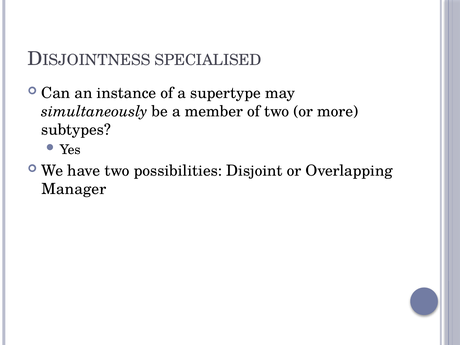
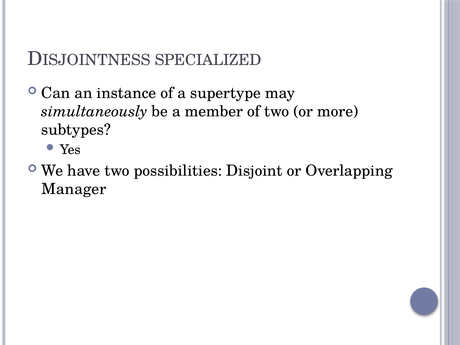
SPECIALISED: SPECIALISED -> SPECIALIZED (208, 60)
